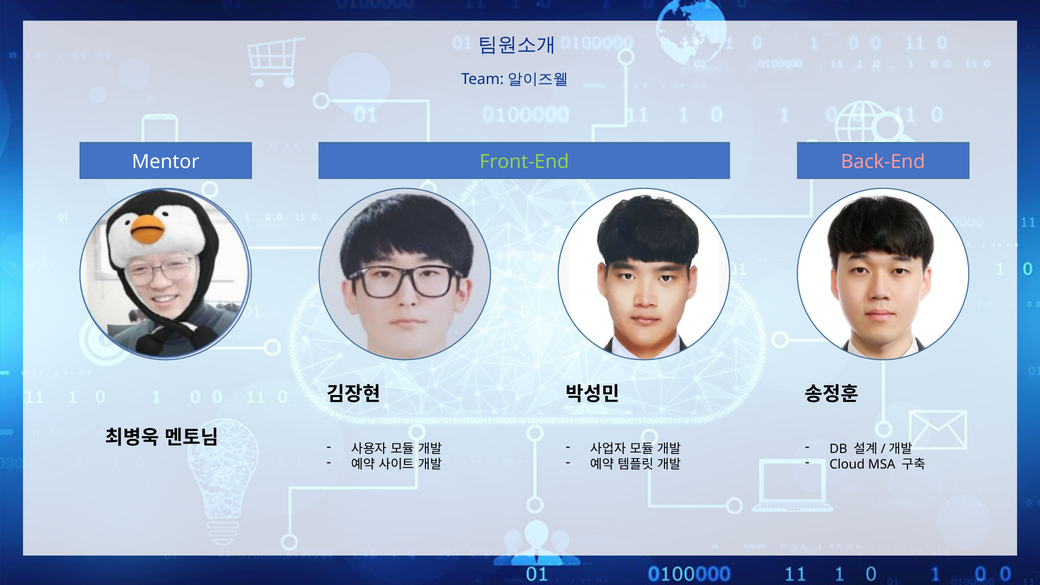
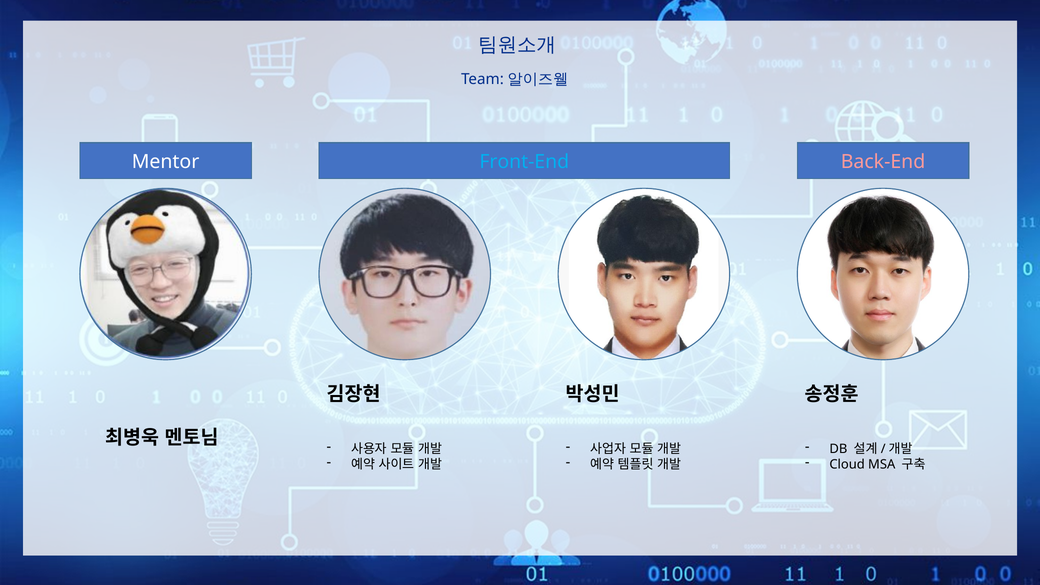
Front-End colour: light green -> light blue (524, 162)
